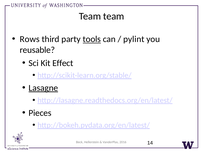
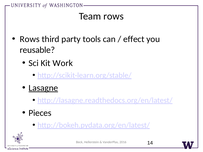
Team team: team -> rows (114, 16)
tools underline: present -> none (92, 39)
pylint: pylint -> effect (134, 39)
Effect: Effect -> Work (63, 63)
